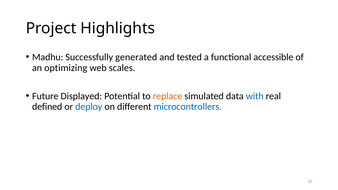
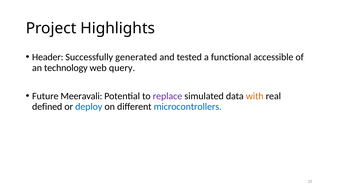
Madhu: Madhu -> Header (48, 57)
optimizing: optimizing -> technology (66, 68)
scales: scales -> query (122, 68)
Displayed: Displayed -> Meeravali (81, 96)
replace colour: orange -> purple (168, 96)
with colour: blue -> orange (255, 96)
